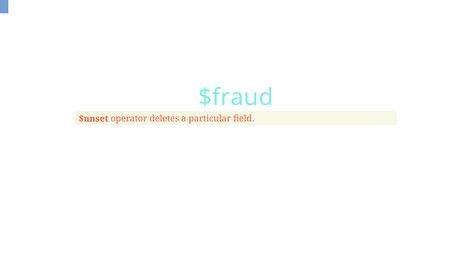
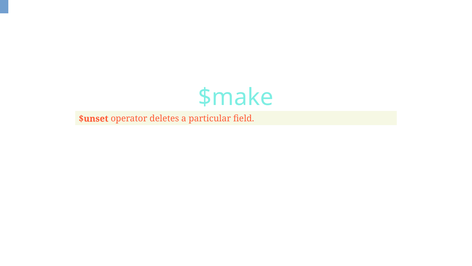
$fraud: $fraud -> $make (236, 97)
